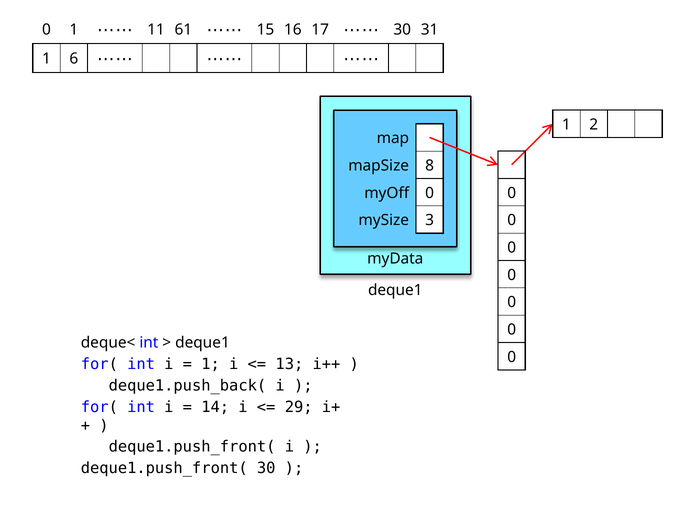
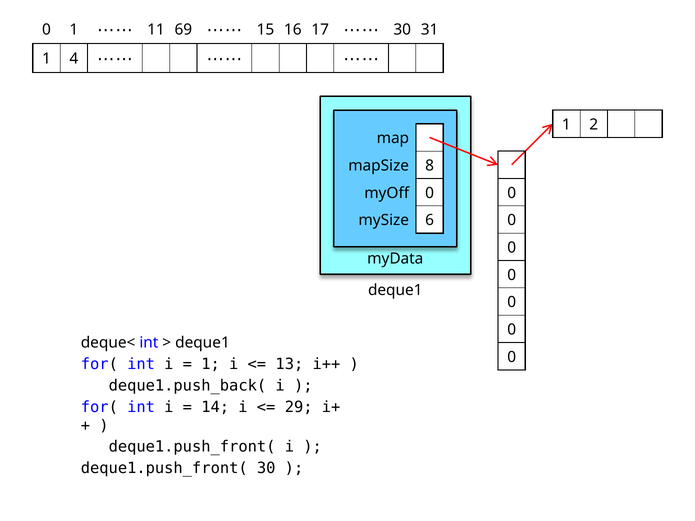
61: 61 -> 69 (183, 30)
6: 6 -> 4 (74, 59)
3: 3 -> 6 (430, 220)
